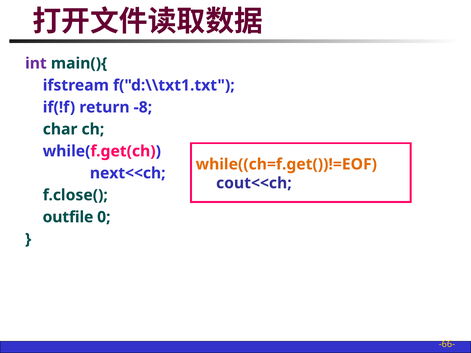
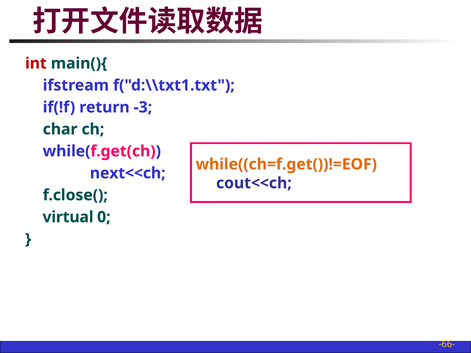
int colour: purple -> red (36, 63)
-8: -8 -> -3 (143, 107)
outfile: outfile -> virtual (68, 217)
